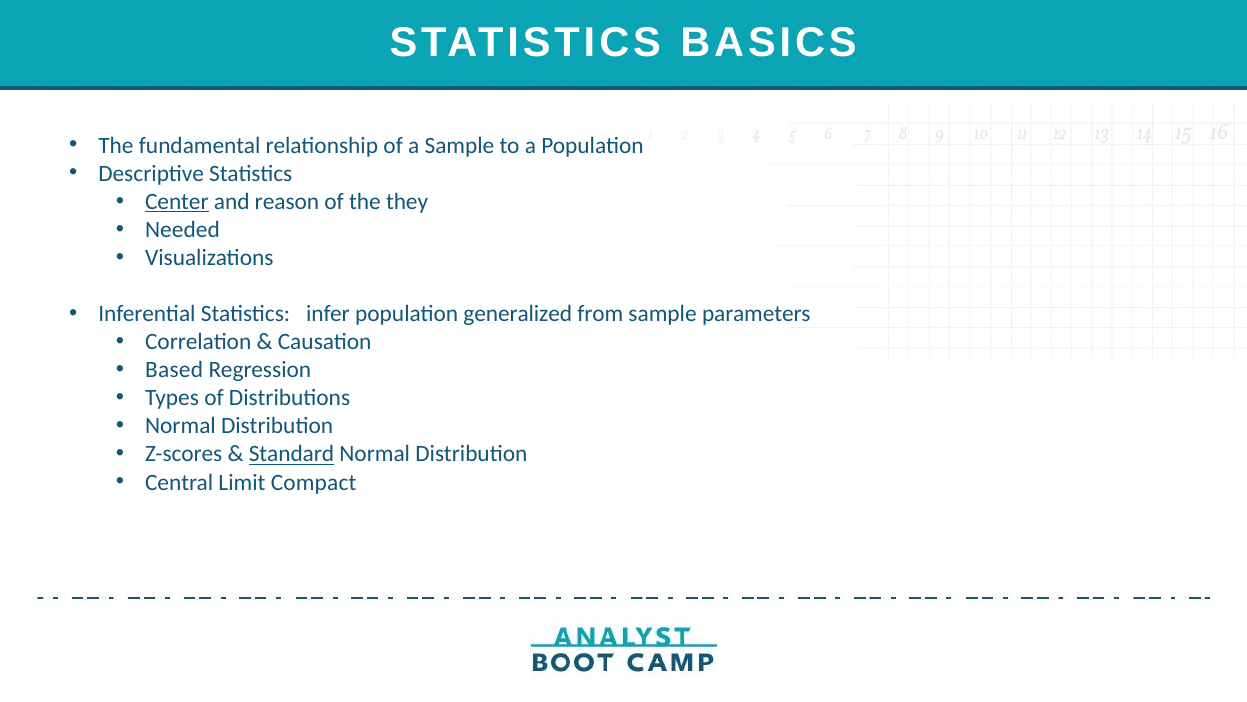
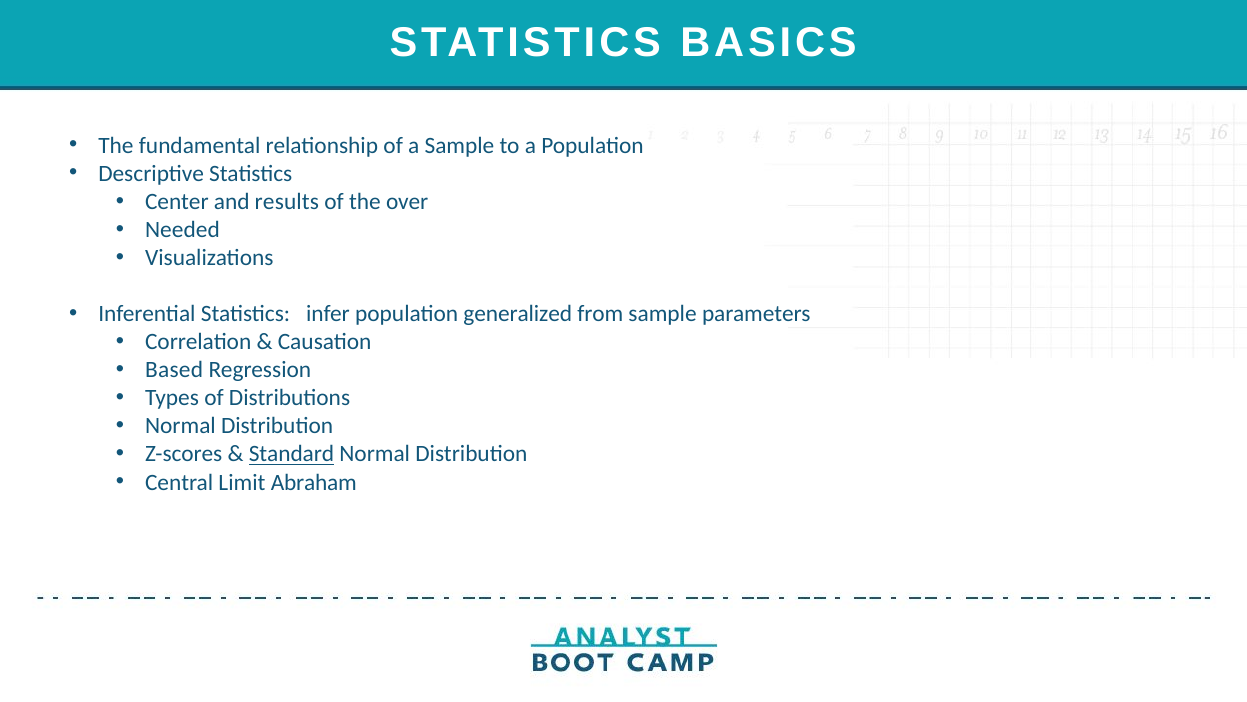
Center underline: present -> none (177, 201)
reason: reason -> results (287, 201)
they: they -> over (407, 201)
Compact: Compact -> Abraham (314, 482)
